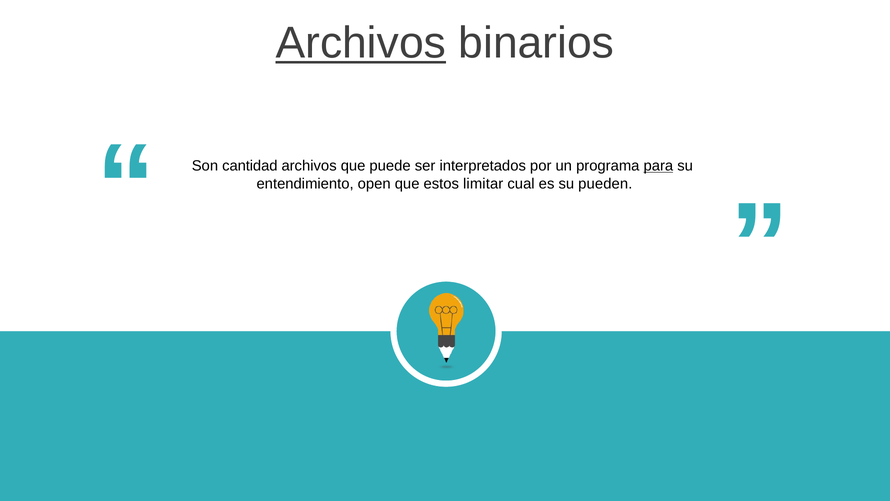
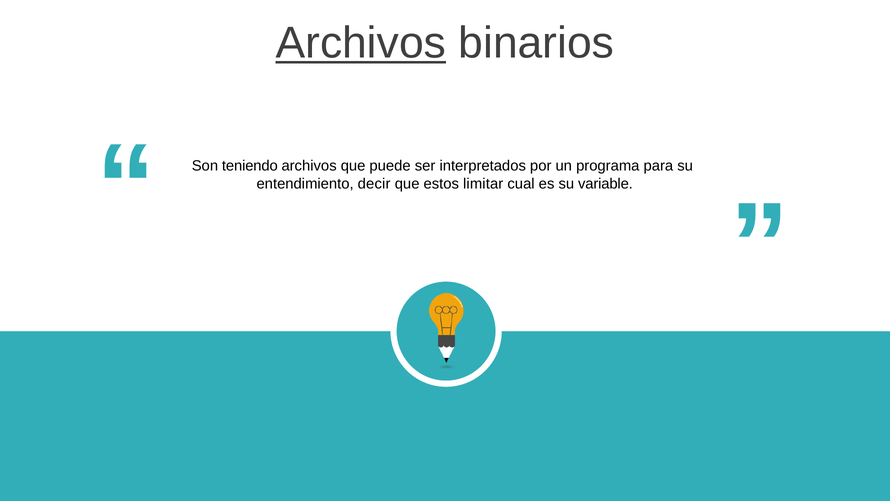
cantidad: cantidad -> teniendo (250, 166)
para underline: present -> none (658, 166)
open: open -> decir (374, 184)
pueden: pueden -> variable (605, 184)
